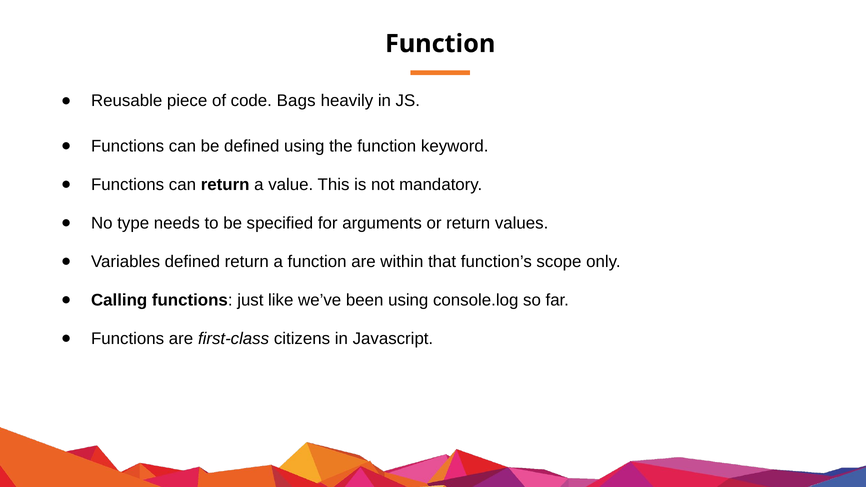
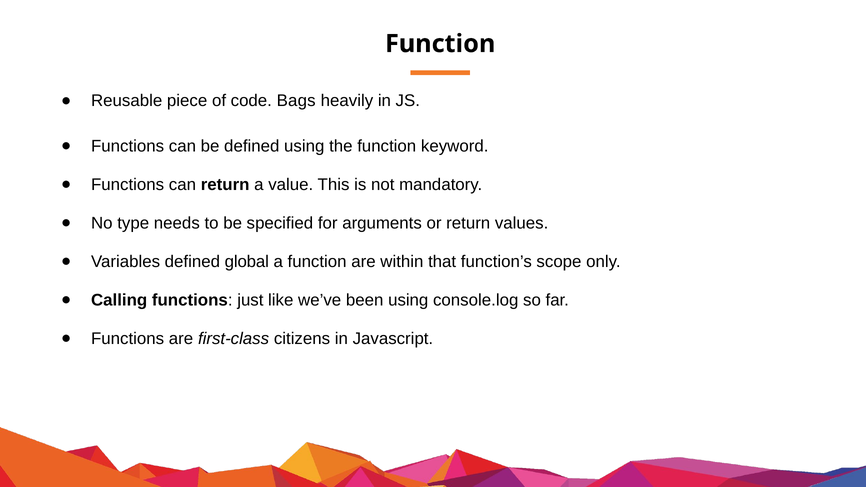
defined return: return -> global (247, 262)
